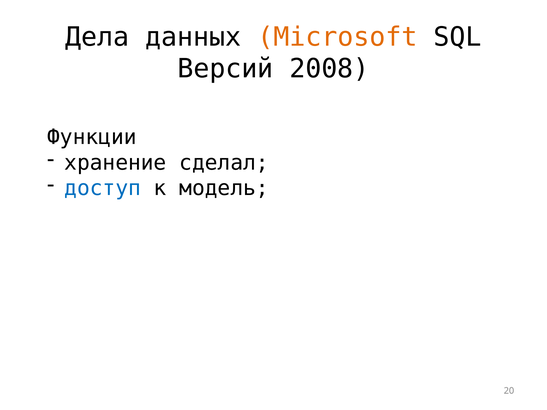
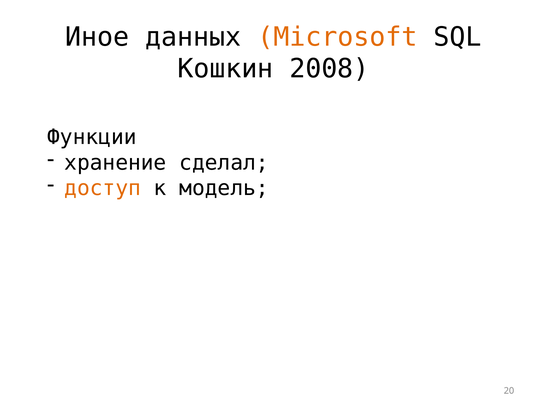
Дела: Дела -> Иное (97, 37)
Версий: Версий -> Кошкин (225, 69)
доступ colour: blue -> orange (103, 188)
